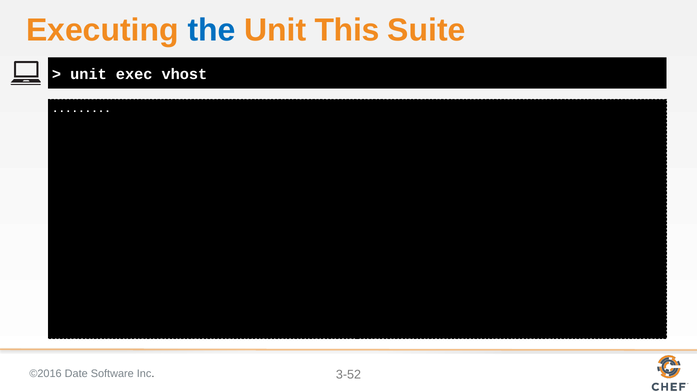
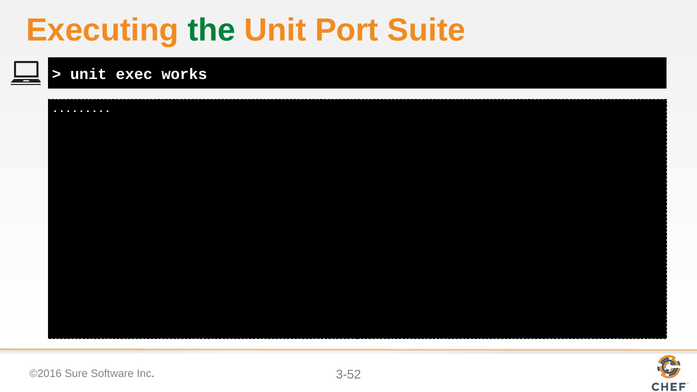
the colour: blue -> green (211, 30)
This: This -> Port (347, 30)
vhost: vhost -> works (184, 74)
Date: Date -> Sure (76, 374)
